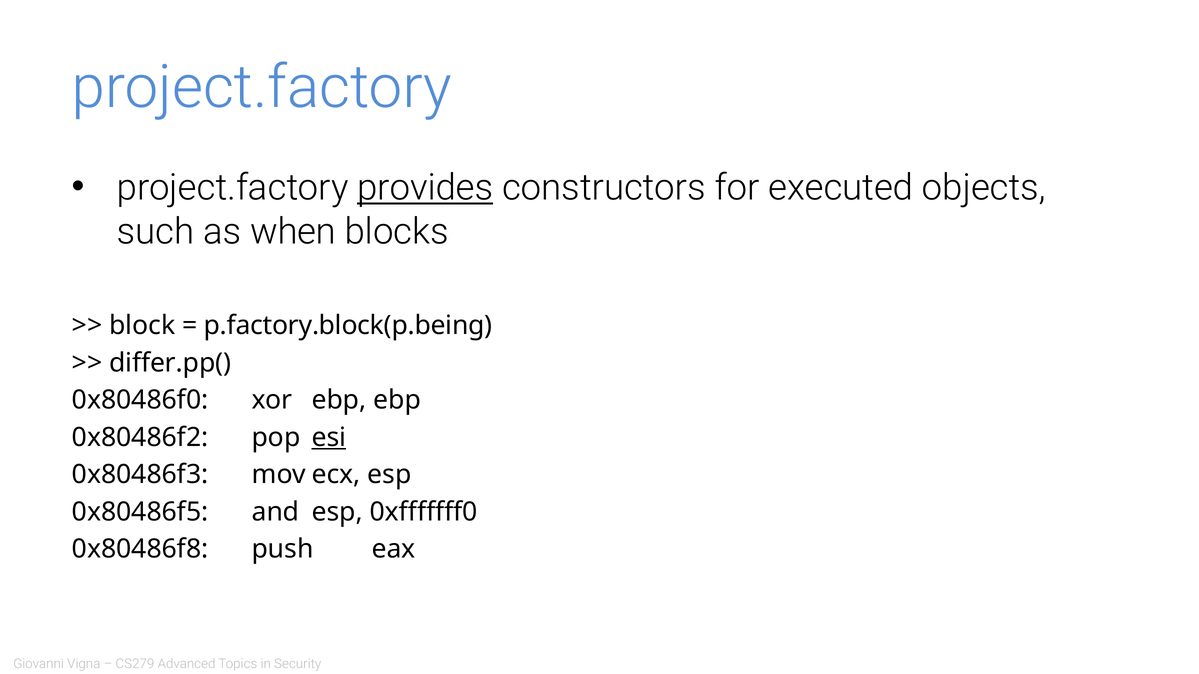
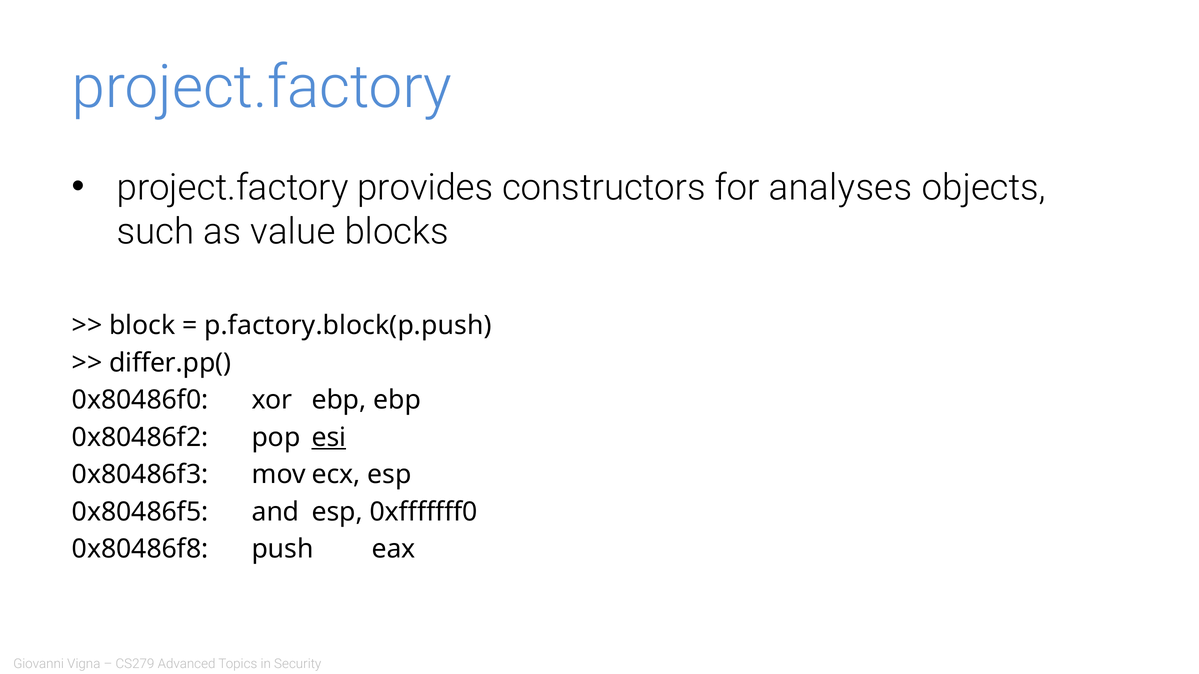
provides underline: present -> none (425, 188)
executed: executed -> analyses (840, 188)
when: when -> value (293, 232)
p.factory.block(p.being: p.factory.block(p.being -> p.factory.block(p.push (348, 326)
